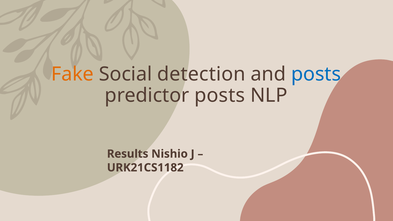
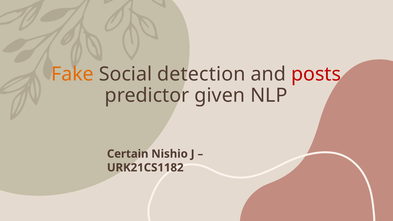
posts colour: blue -> red (316, 74)
predictor posts: posts -> given (220, 95)
Results: Results -> Certain (128, 154)
